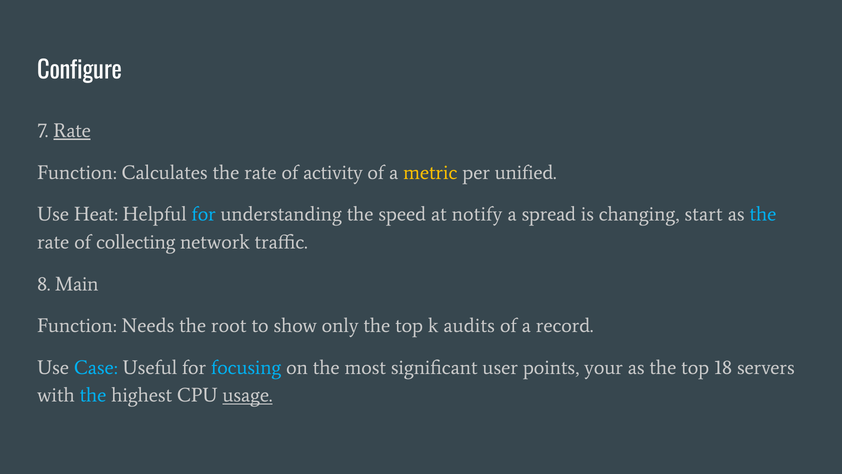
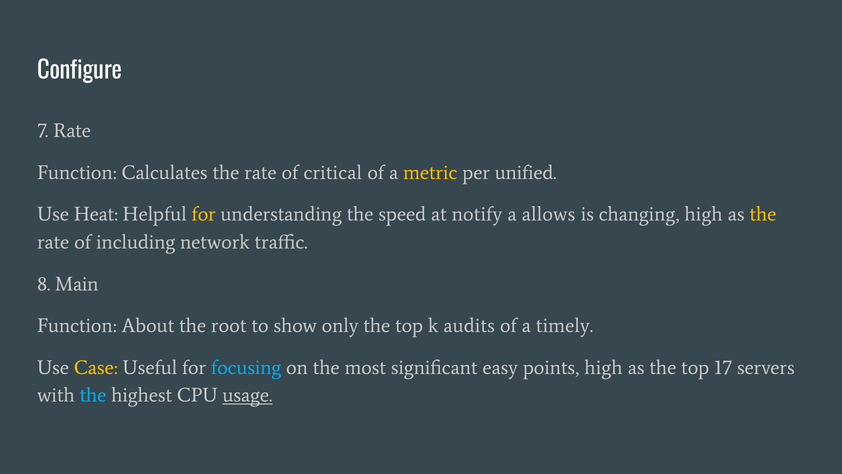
Rate underline: present -> none (72, 131)
activity: activity -> critical (333, 172)
for colour: light blue -> yellow (204, 214)
spread: spread -> allows (549, 214)
changing start: start -> high (704, 214)
the colour: light blue -> yellow (763, 214)
collecting: collecting -> including (136, 242)
Needs: Needs -> About (148, 326)
record: record -> timely (565, 326)
Case colour: light blue -> yellow (96, 367)
user: user -> easy (500, 367)
points your: your -> high (603, 367)
18: 18 -> 17 (723, 367)
